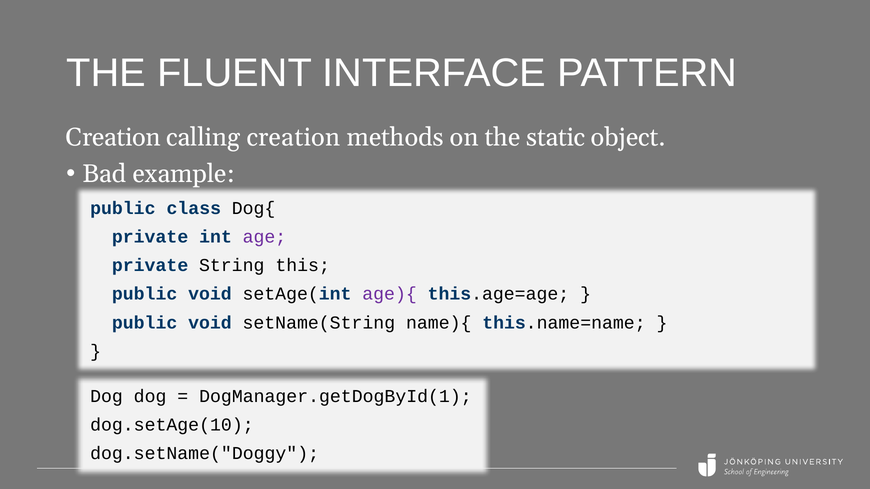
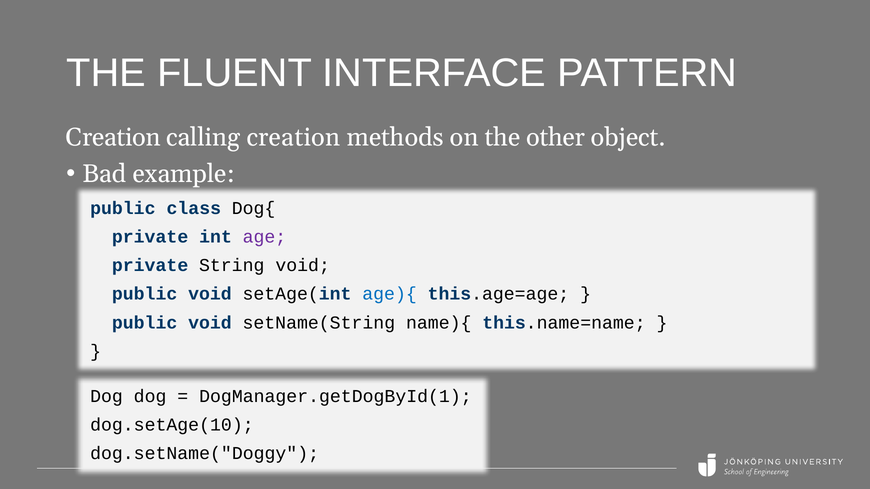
static: static -> other (556, 137)
String this: this -> void (303, 266)
age){ colour: purple -> blue (390, 294)
